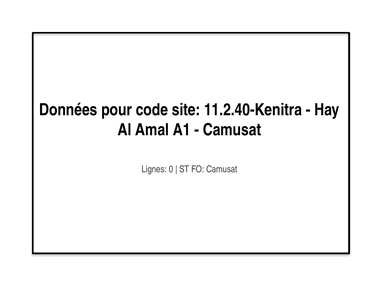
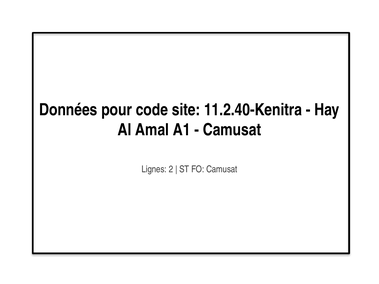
0: 0 -> 2 (171, 169)
